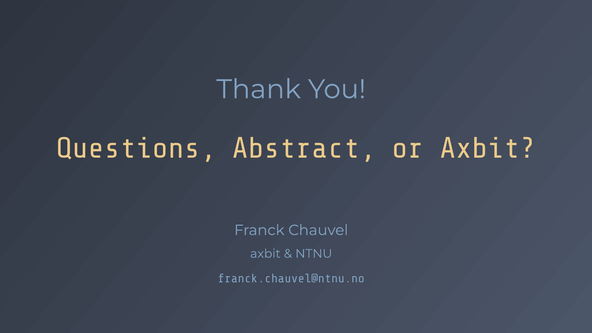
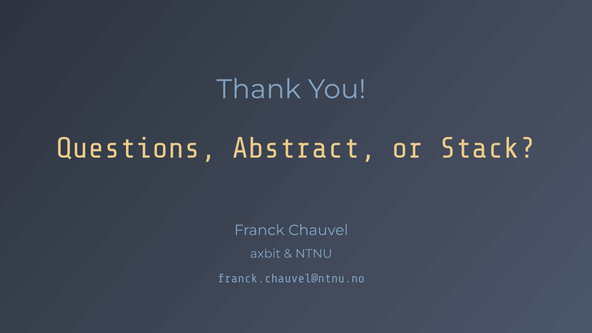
or Axbit: Axbit -> Stack (488, 148)
